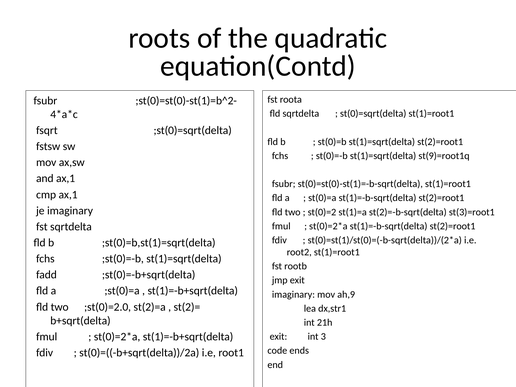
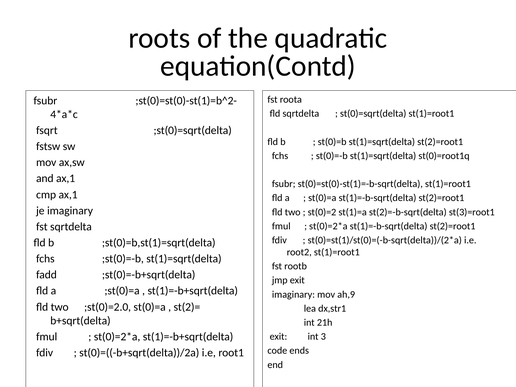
st(9)=root1q: st(9)=root1q -> st(0)=root1q (444, 156)
;st(0)=2.0 st(2)=a: st(2)=a -> st(0)=a (150, 307)
